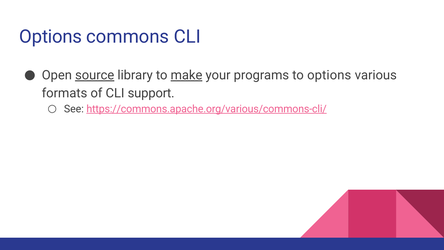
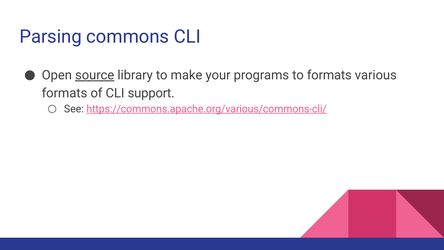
Options: Options -> Parsing (51, 37)
make underline: present -> none (187, 75)
to options: options -> formats (329, 75)
